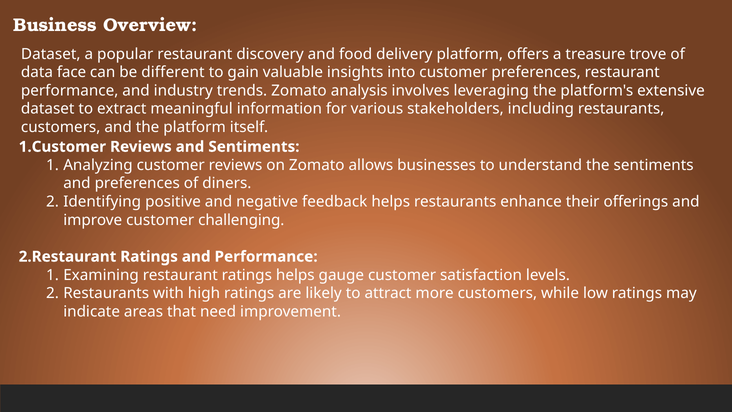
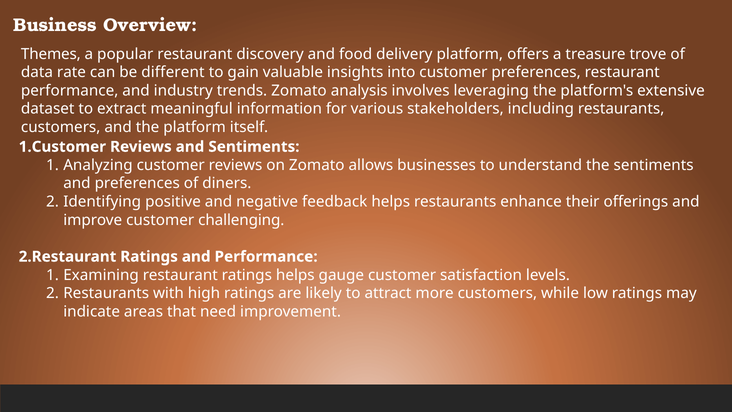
Dataset: Dataset -> Themes (51, 54)
face: face -> rate (71, 72)
